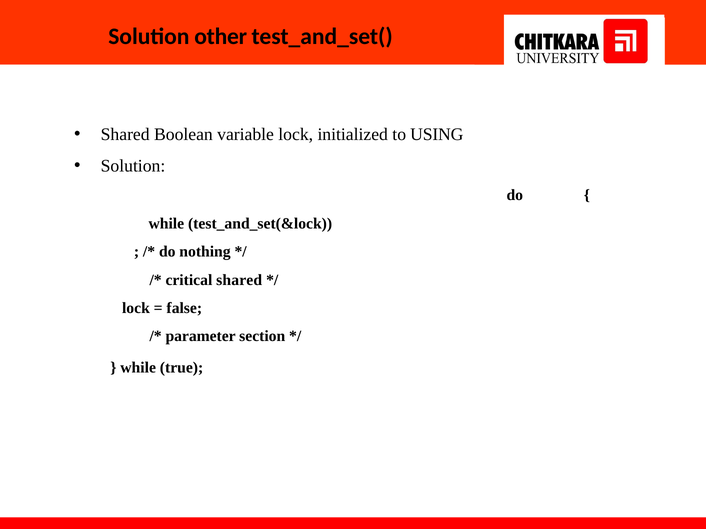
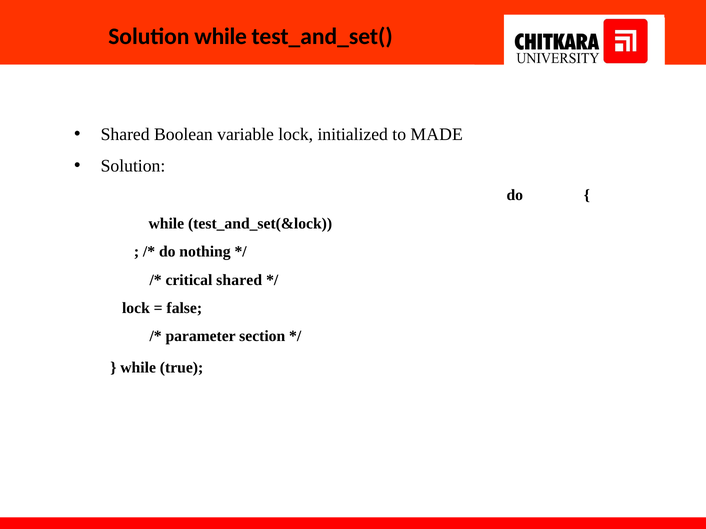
Solution other: other -> while (221, 36)
USING: USING -> MADE (437, 134)
